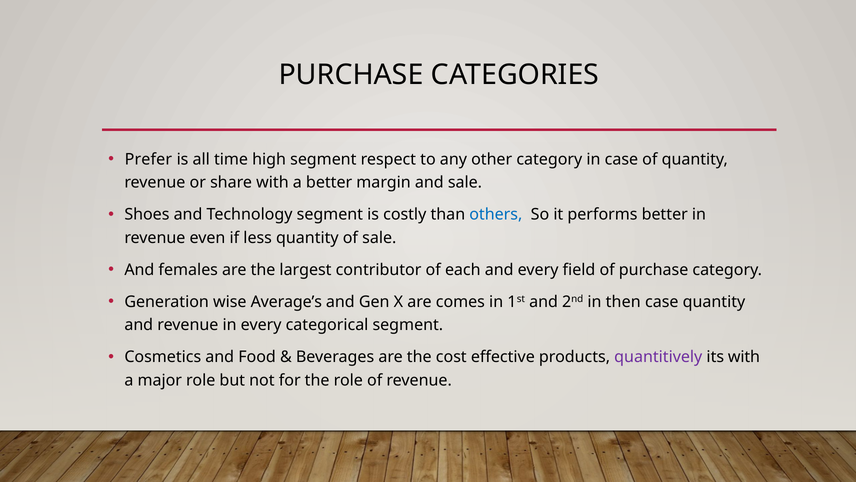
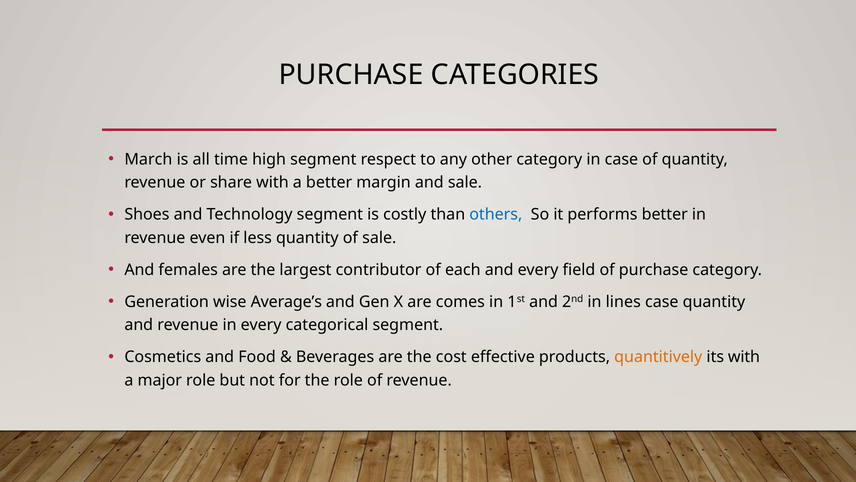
Prefer: Prefer -> March (148, 159)
then: then -> lines (623, 302)
quantitively colour: purple -> orange (658, 357)
